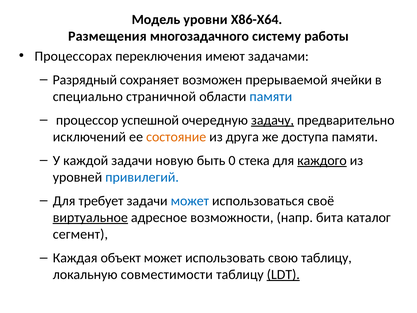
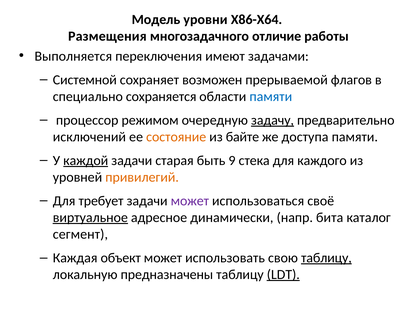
систему: систему -> отличие (277, 36)
Процессорах: Процессорах -> Выполняется (73, 56)
Разрядный: Разрядный -> Системной (85, 80)
ячейки: ячейки -> флагов (351, 80)
страничной: страничной -> сохраняется (161, 96)
успешной: успешной -> режимом (150, 120)
друга: друга -> байте (242, 137)
каждой underline: none -> present (86, 160)
новую: новую -> старая (175, 160)
0: 0 -> 9 (232, 160)
каждого underline: present -> none (322, 160)
привилегий colour: blue -> orange (142, 177)
может colour: blue -> purple (190, 201)
возможности: возможности -> динамически (232, 217)
таблицу underline: none -> present (326, 258)
совместимости: совместимости -> предназначены (167, 274)
